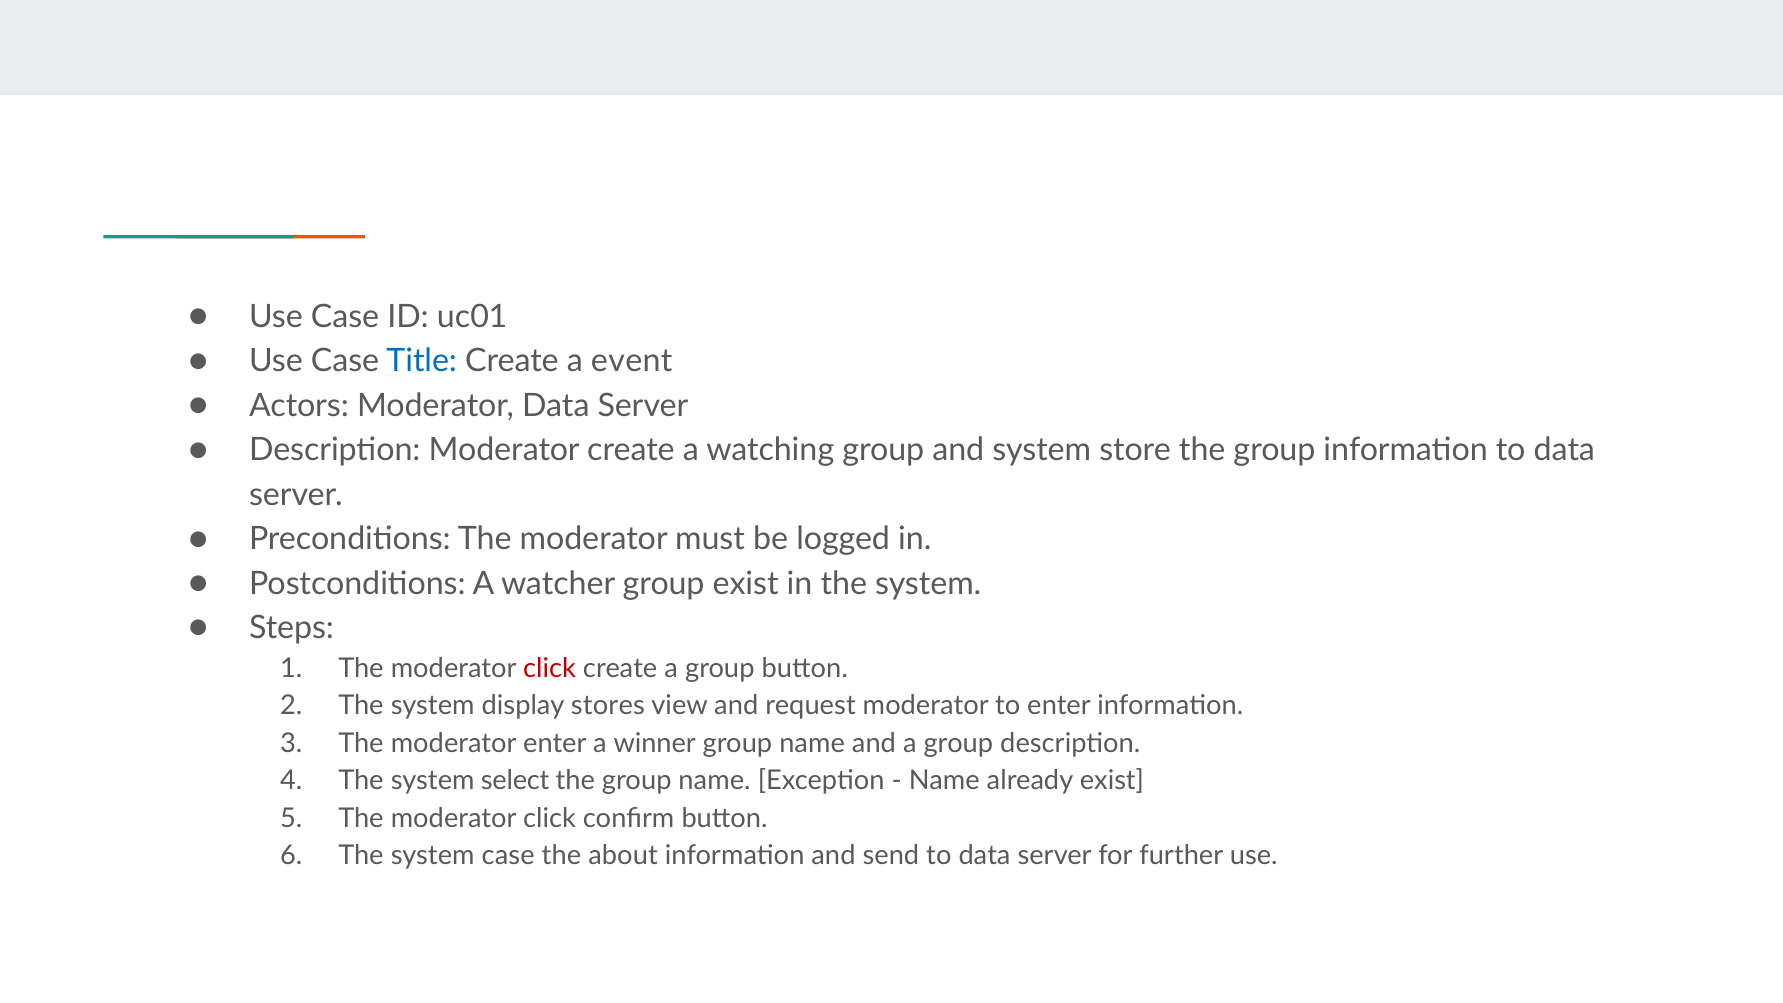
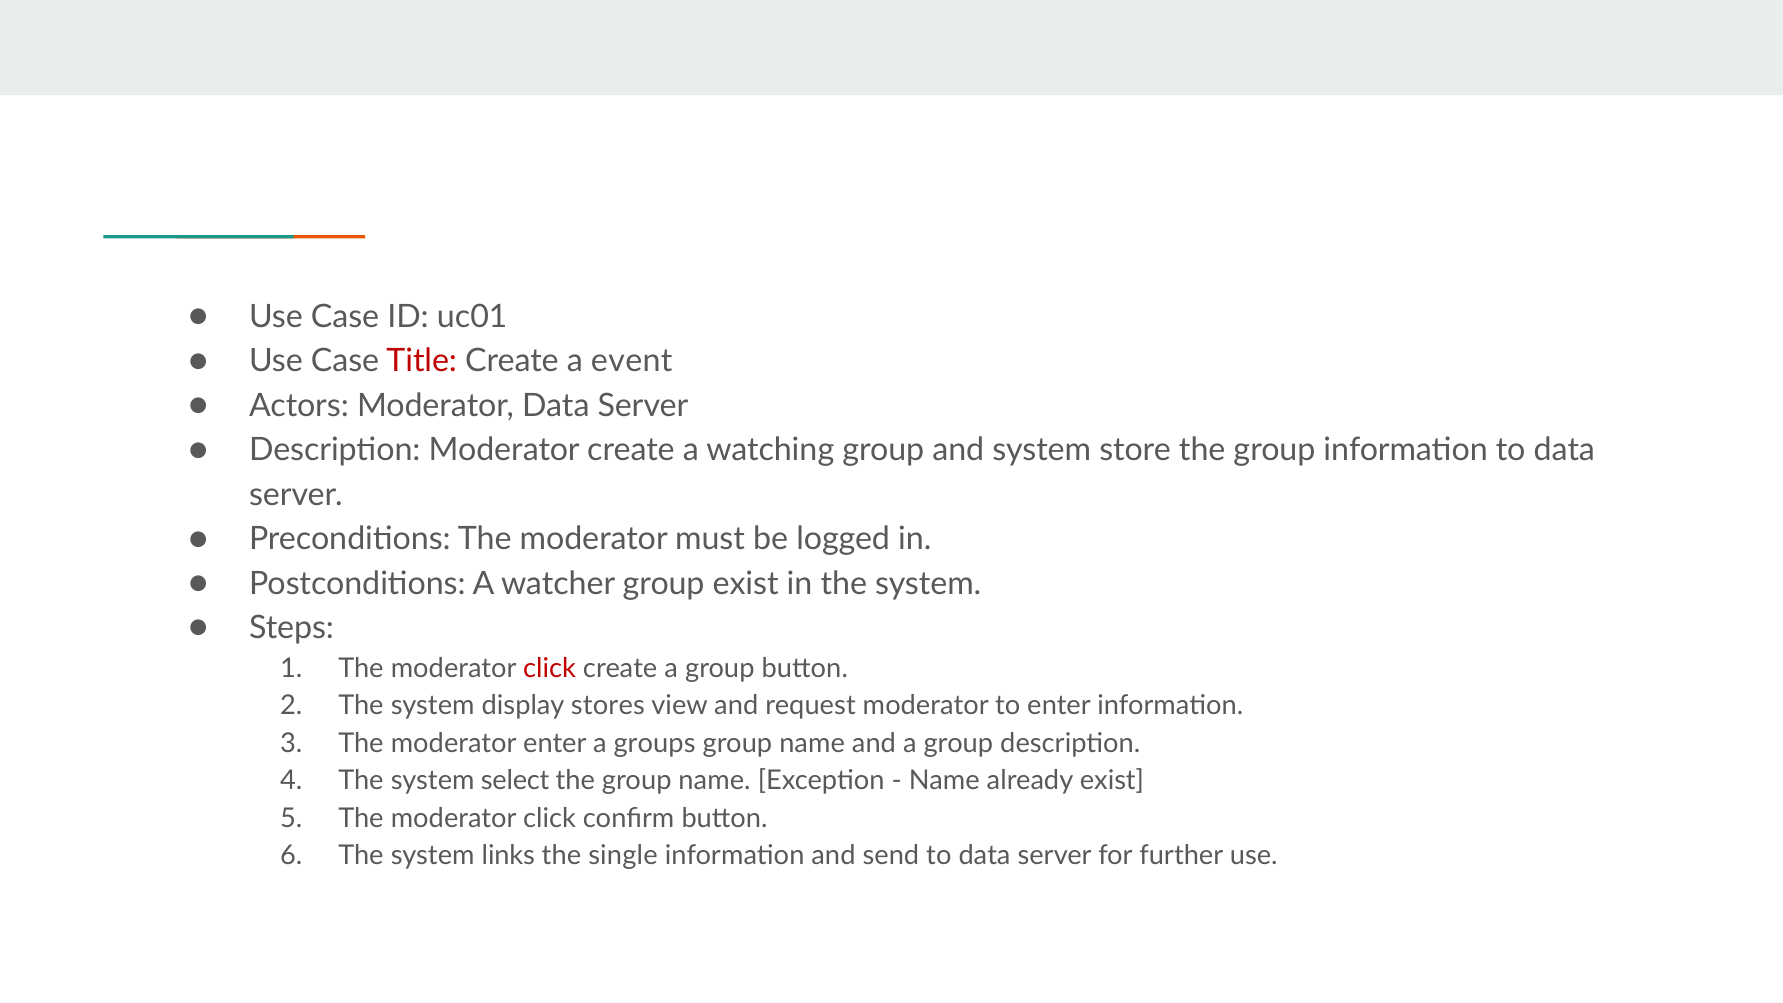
Title colour: blue -> red (422, 361)
winner: winner -> groups (655, 743)
system case: case -> links (508, 856)
about: about -> single (623, 856)
